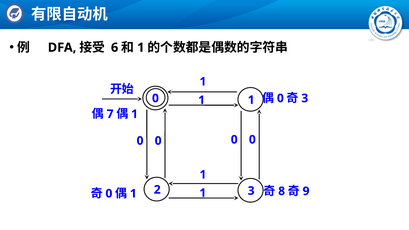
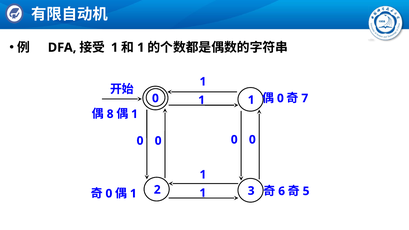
6: 6 -> 1 (115, 48)
3: 3 -> 7 (305, 98)
7: 7 -> 8 (110, 114)
8: 8 -> 6 (282, 191)
9: 9 -> 5 (306, 191)
